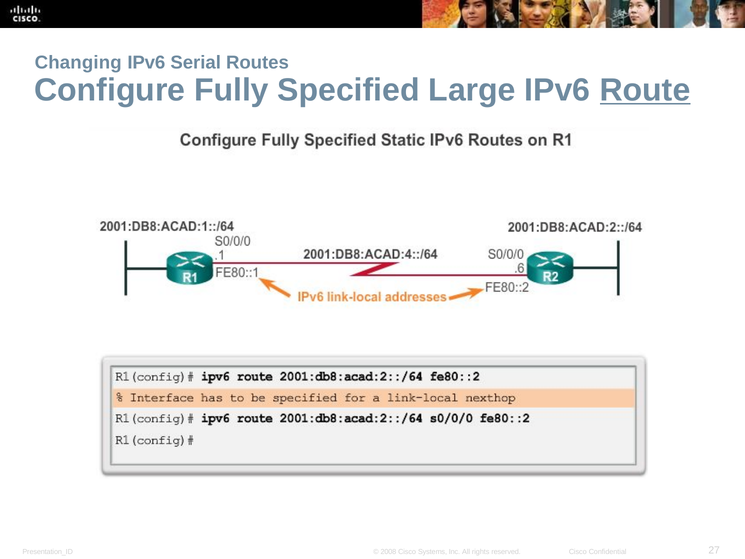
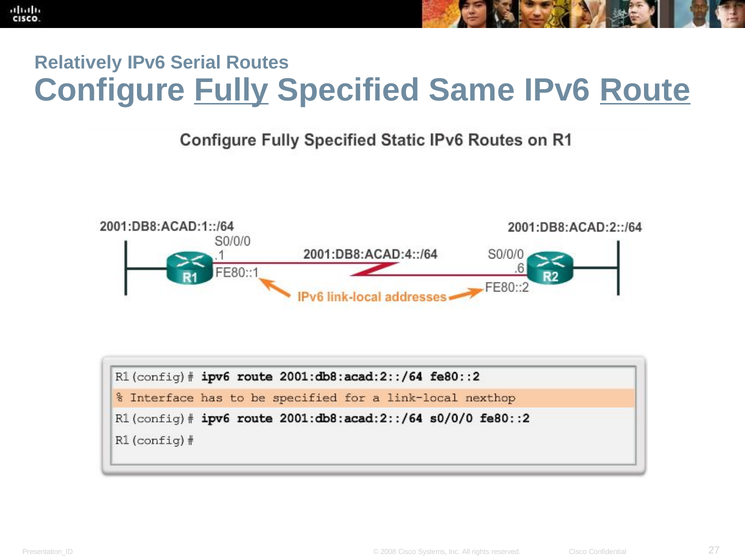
Changing: Changing -> Relatively (78, 63)
Fully underline: none -> present (231, 90)
Large: Large -> Same (472, 90)
